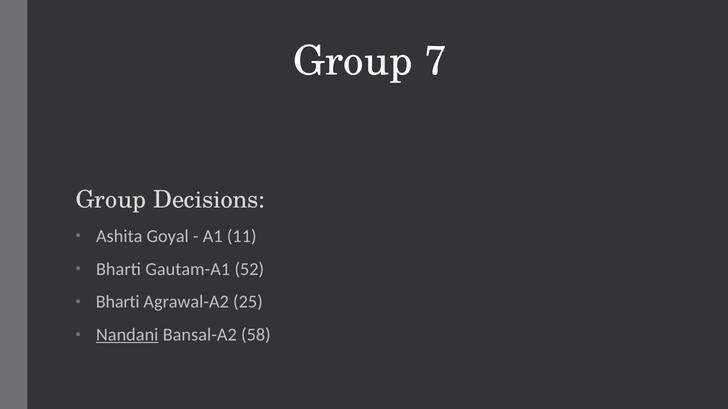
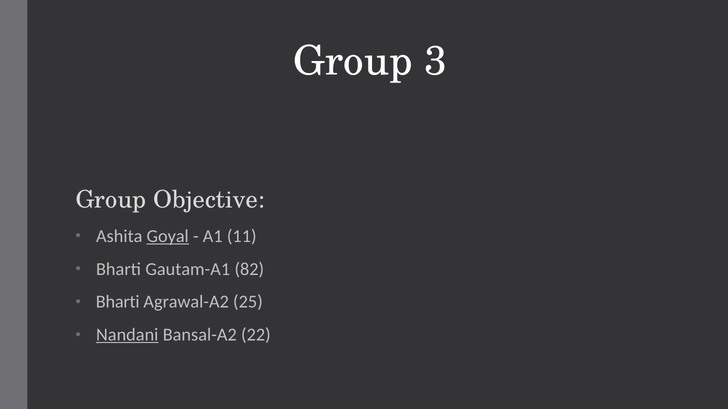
7: 7 -> 3 (435, 61)
Decisions: Decisions -> Objective (209, 200)
Goyal underline: none -> present (168, 237)
52: 52 -> 82 (249, 269)
58: 58 -> 22 (256, 335)
